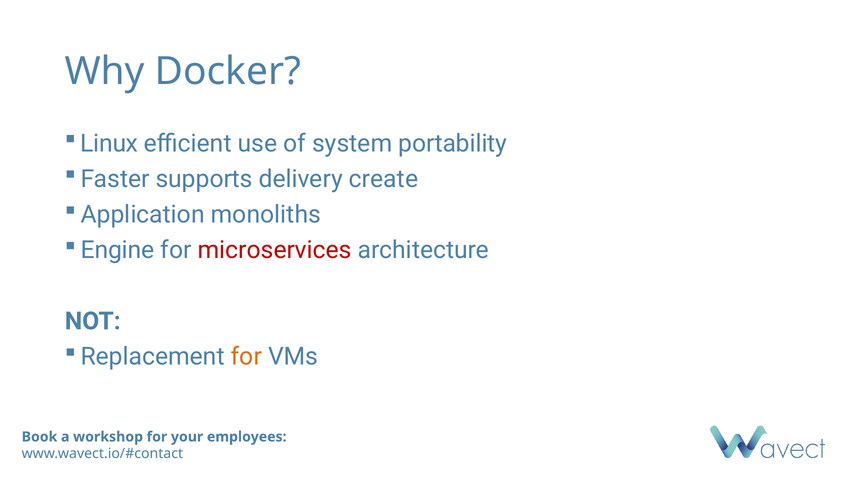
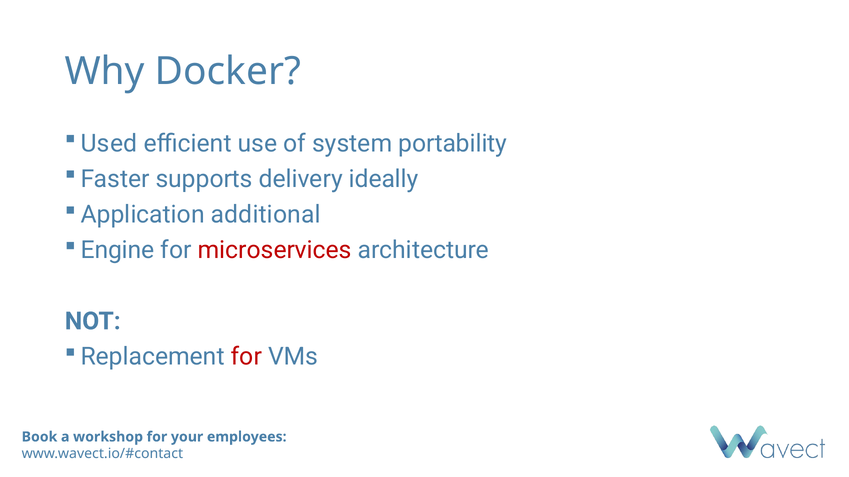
Linux: Linux -> Used (109, 144)
create: create -> ideally (384, 179)
monoliths: monoliths -> additional (266, 215)
for colour: orange -> red (246, 357)
